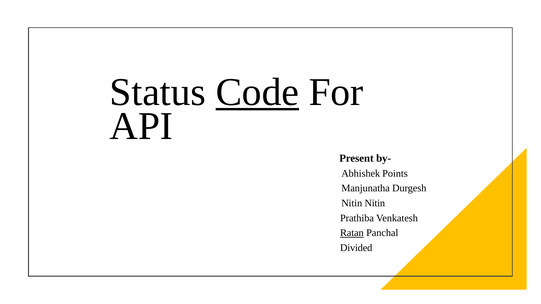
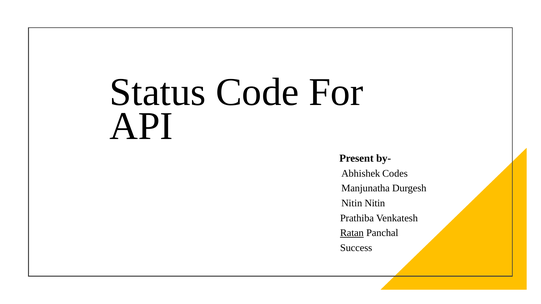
Code underline: present -> none (257, 92)
Points: Points -> Codes (395, 174)
Divided: Divided -> Success (356, 248)
